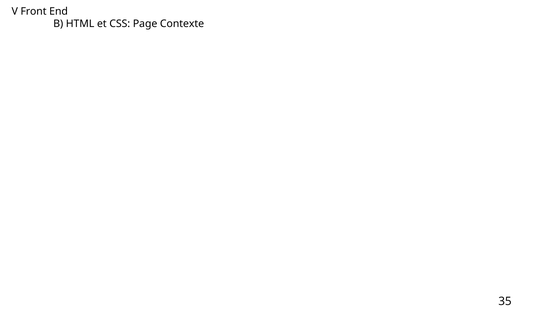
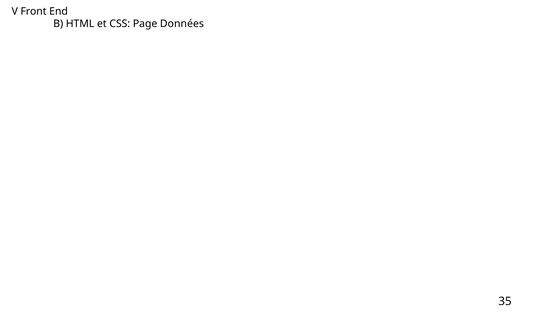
Contexte: Contexte -> Données (182, 24)
